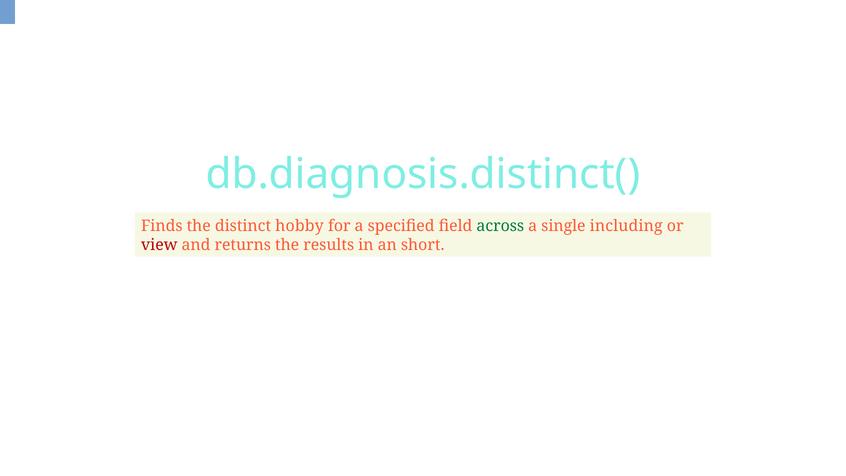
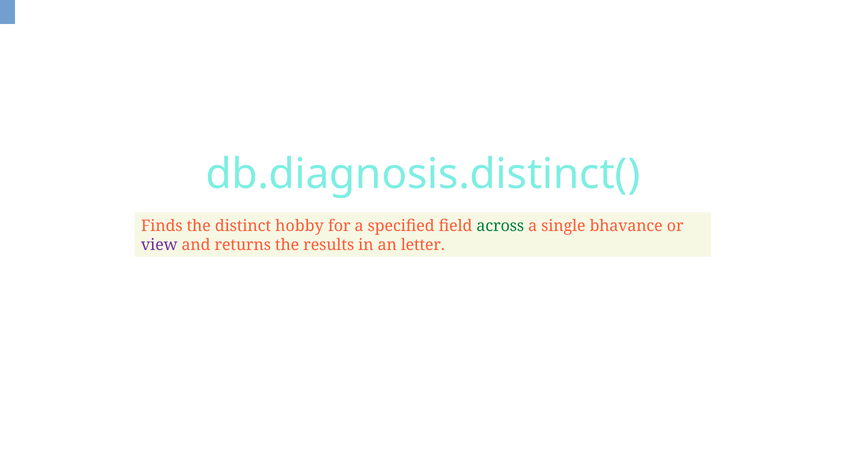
including: including -> bhavance (626, 226)
view colour: red -> purple (159, 245)
short: short -> letter (423, 245)
